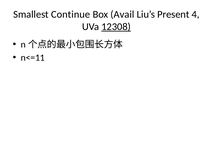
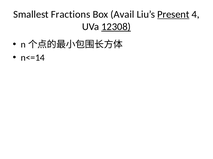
Continue: Continue -> Fractions (71, 14)
Present underline: none -> present (173, 14)
n<=11: n<=11 -> n<=14 (33, 58)
